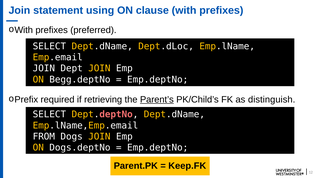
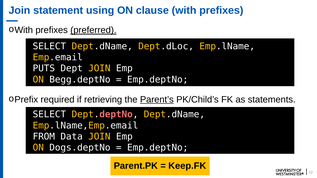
preferred underline: none -> present (93, 30)
JOIN: JOIN -> PUTS (44, 69)
distinguish: distinguish -> statements (272, 100)
Dogs: Dogs -> Data (72, 137)
